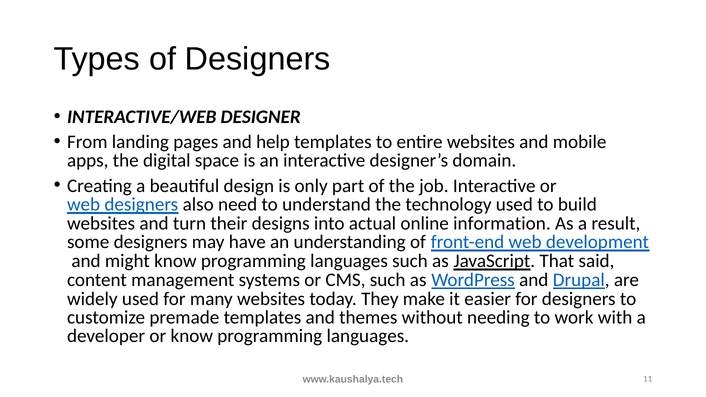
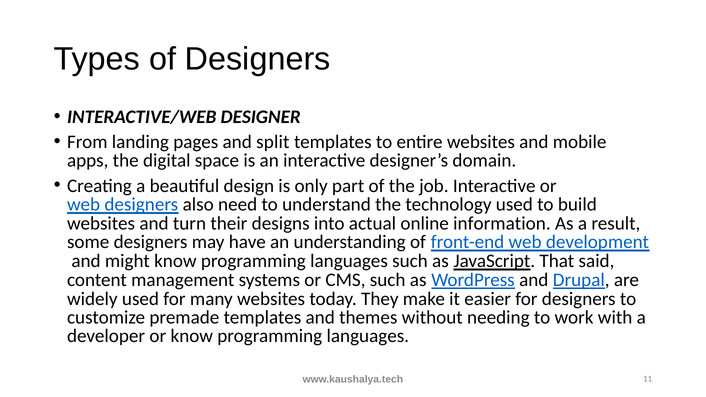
help: help -> split (273, 142)
